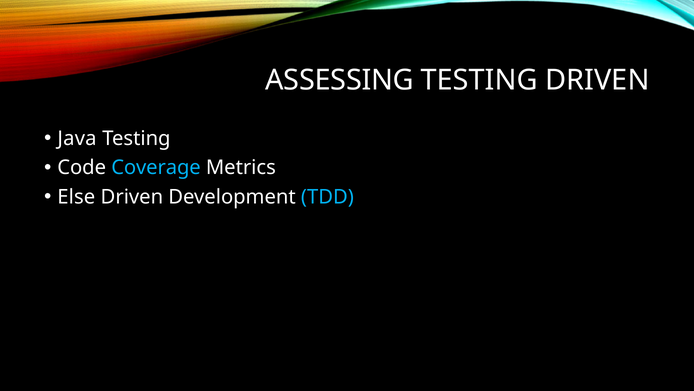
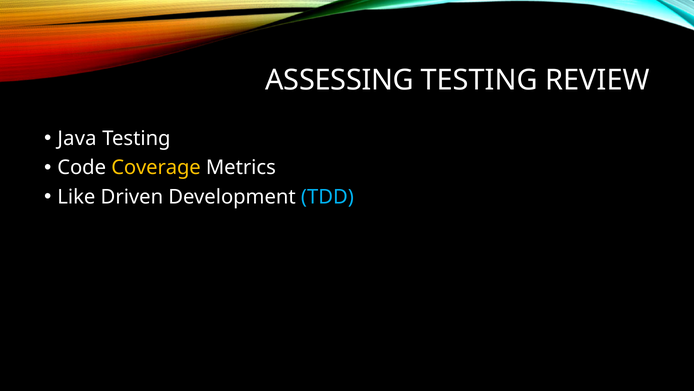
TESTING DRIVEN: DRIVEN -> REVIEW (597, 80)
Coverage colour: light blue -> yellow (156, 167)
Else: Else -> Like (76, 197)
